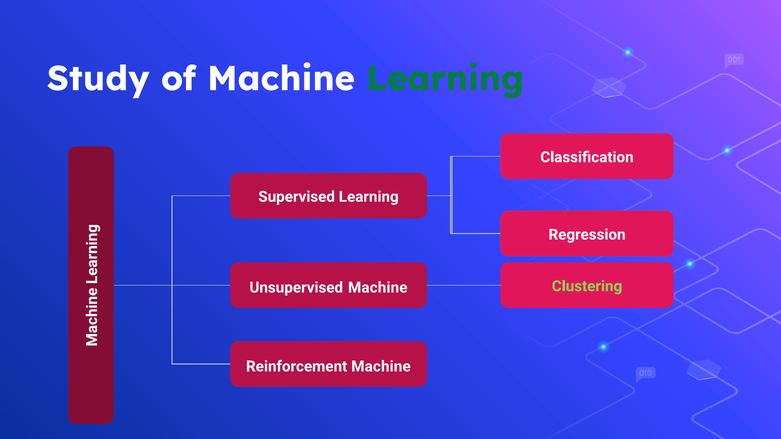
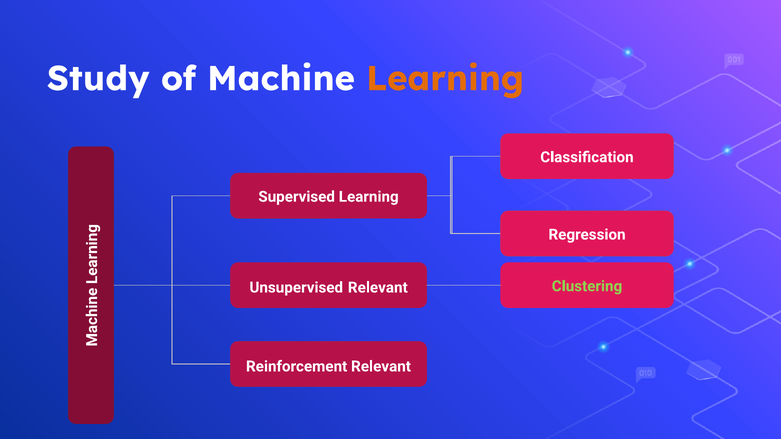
Learning colour: green -> orange (445, 79)
Unsupervised Machine: Machine -> Relevant (378, 288)
Machine: Machine -> Relevant (381, 367)
